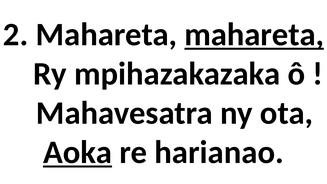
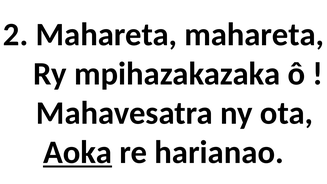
mahareta underline: present -> none (254, 35)
